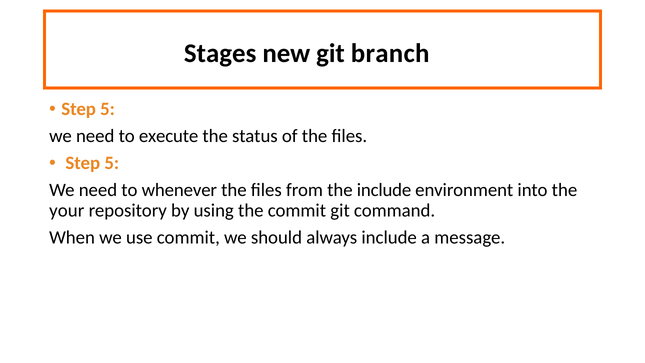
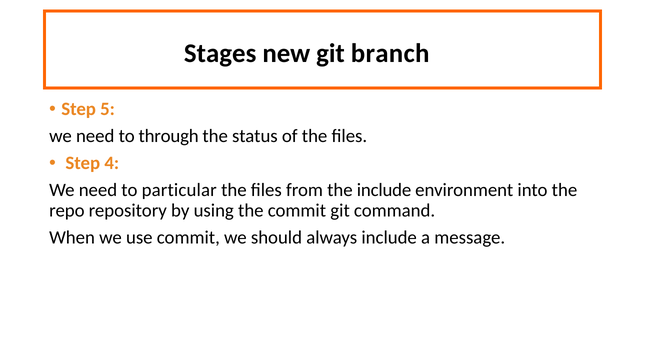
execute: execute -> through (169, 136)
5: 5 -> 4 (112, 163)
whenever: whenever -> particular (179, 190)
your: your -> repo (67, 211)
